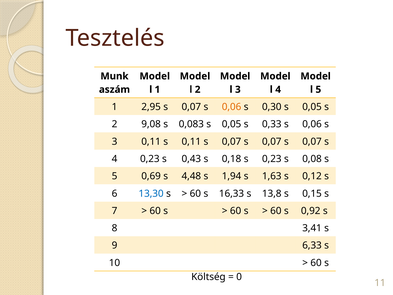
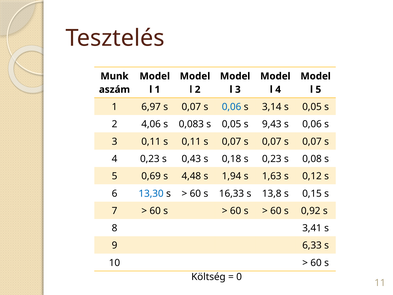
2,95: 2,95 -> 6,97 (151, 107)
0,06 colour: orange -> blue (232, 107)
0,30: 0,30 -> 3,14 (272, 107)
9,08: 9,08 -> 4,06 (151, 124)
0,33: 0,33 -> 9,43 (272, 124)
